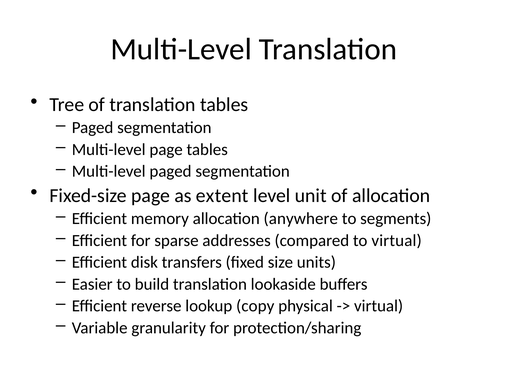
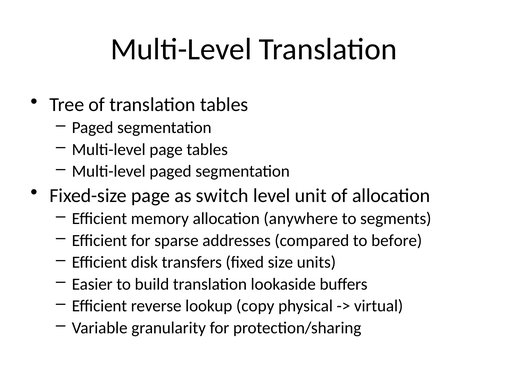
extent: extent -> switch (222, 196)
to virtual: virtual -> before (397, 240)
